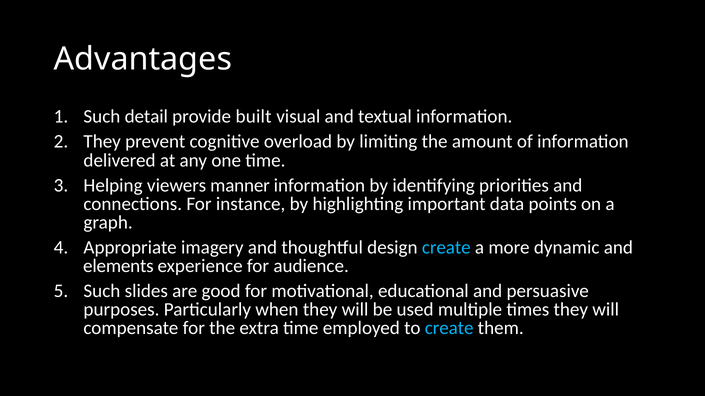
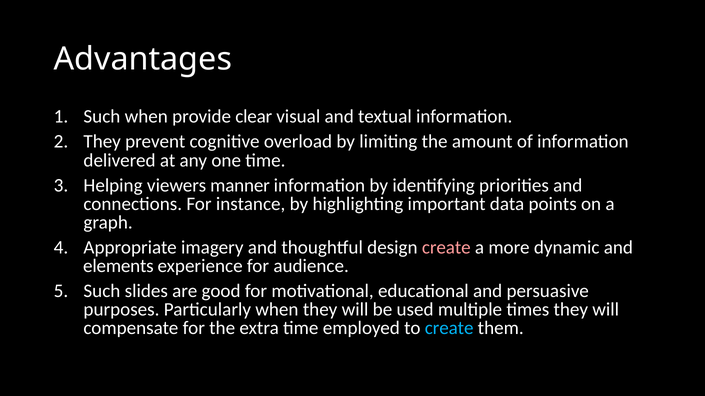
Such detail: detail -> when (146, 117)
built: built -> clear (254, 117)
create colour: light blue -> pink (446, 248)
